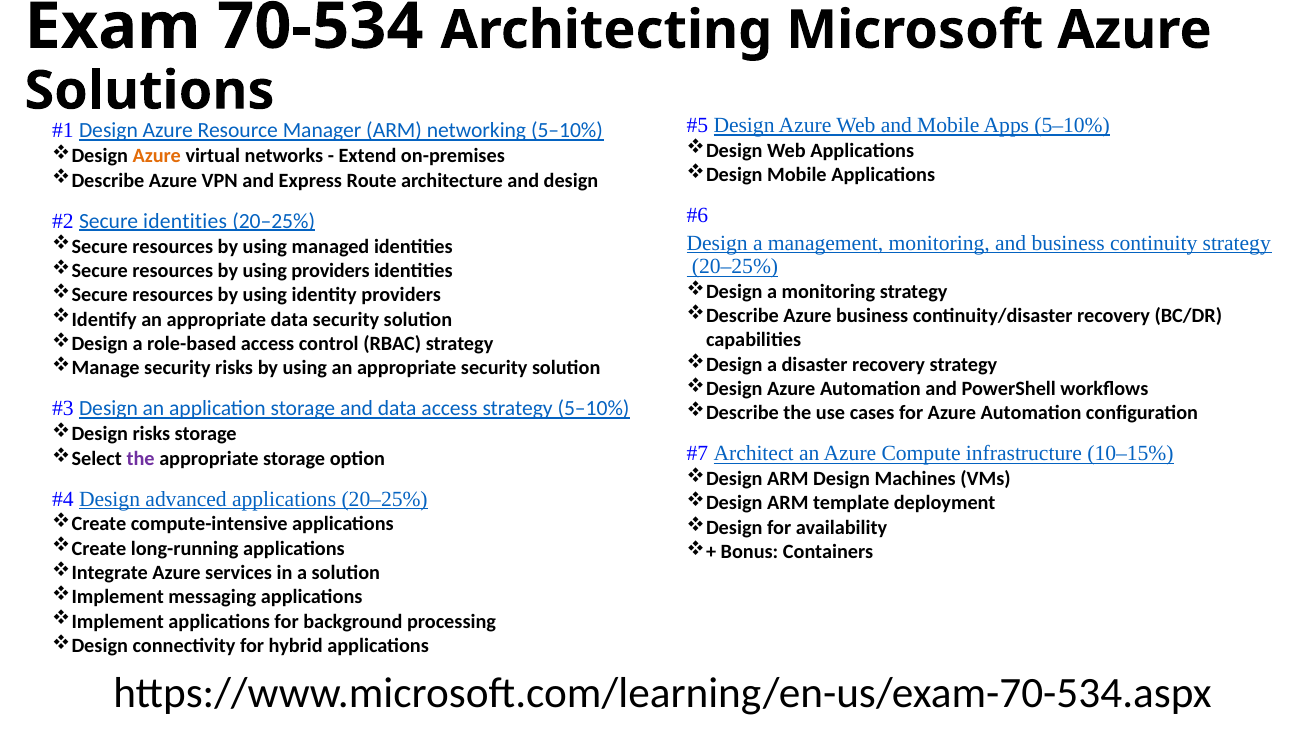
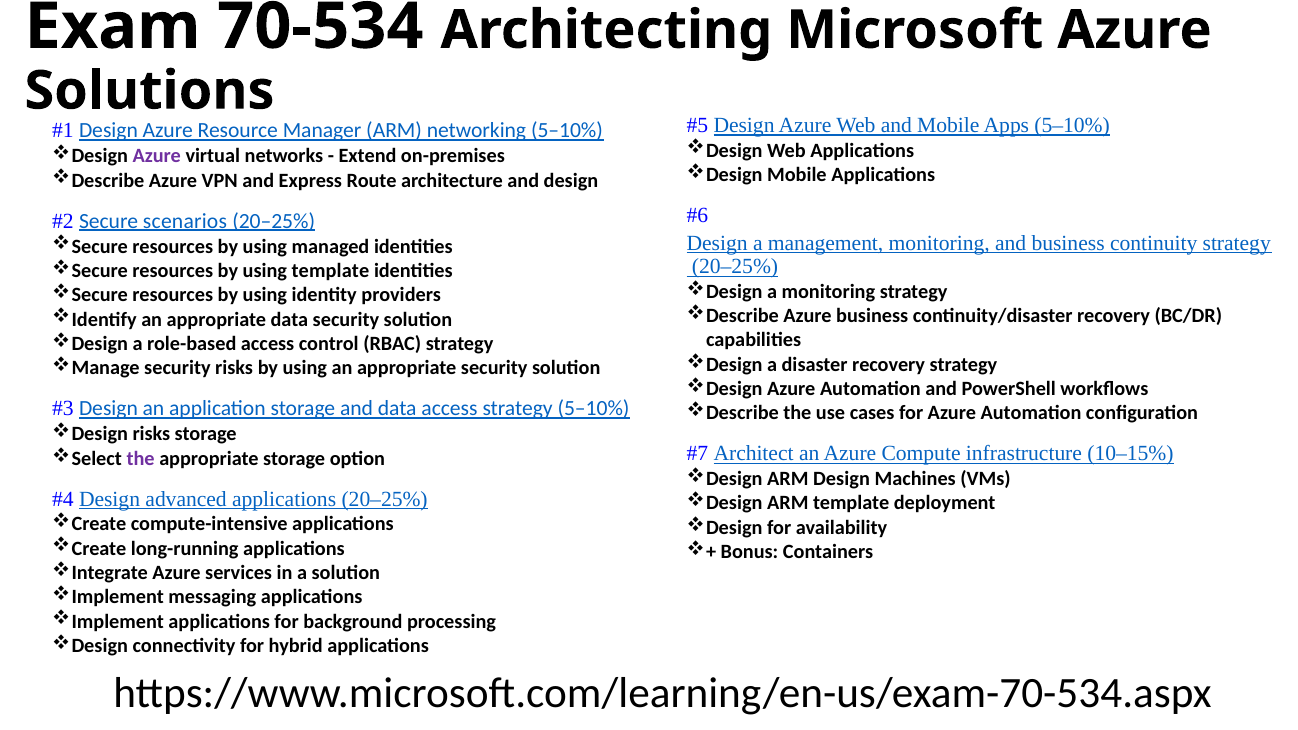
Azure colour: orange -> purple (157, 156)
Secure identities: identities -> scenarios (185, 221)
using providers: providers -> template (330, 271)
